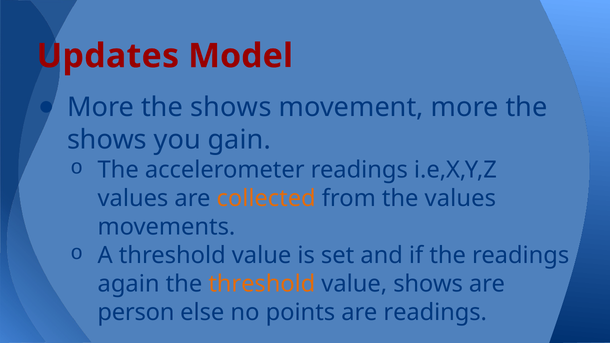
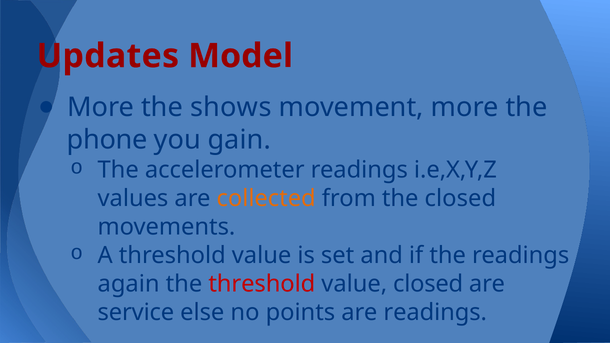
shows: shows -> phone (107, 140)
the values: values -> closed (460, 199)
threshold colour: orange -> red (262, 284)
value shows: shows -> closed (428, 284)
person: person -> service (136, 312)
